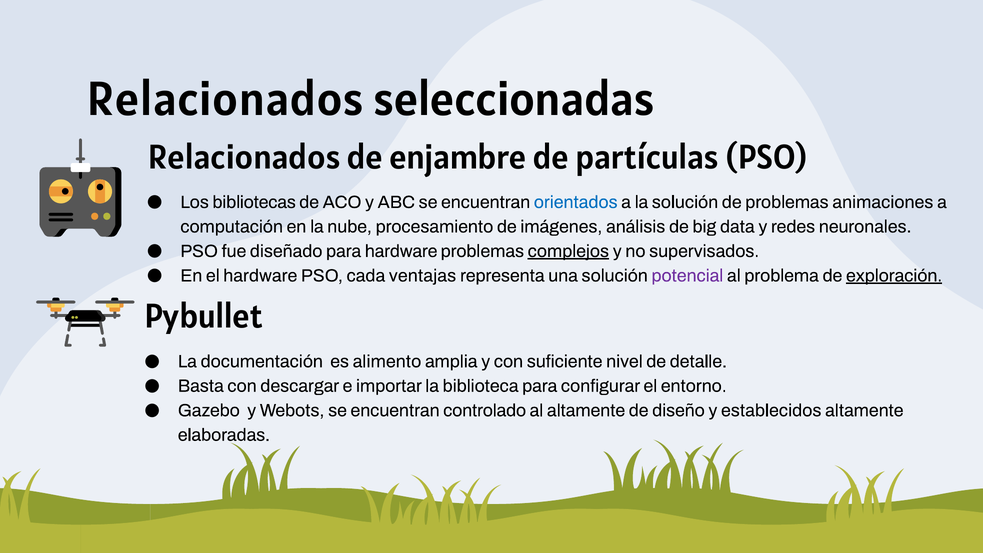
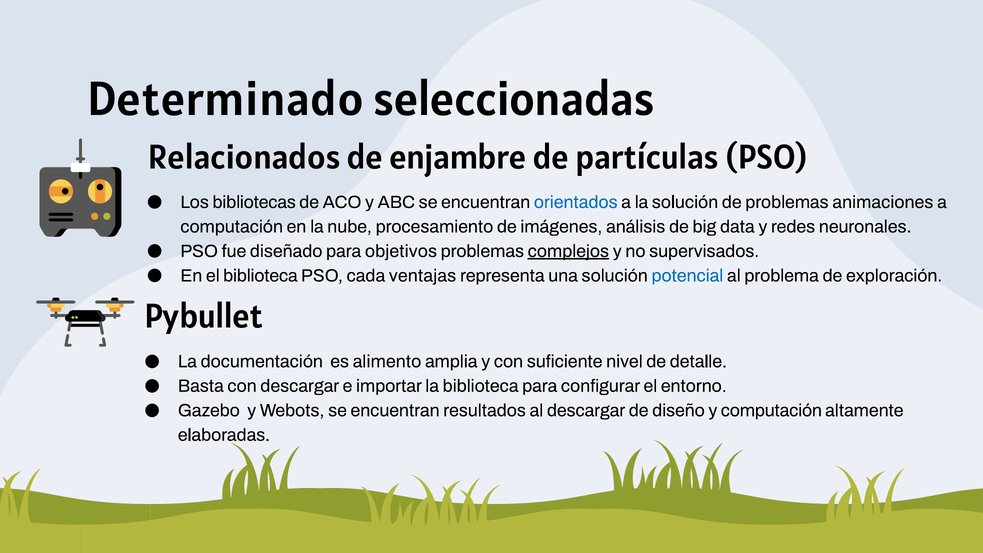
Relacionados: Relacionados -> Determinado (225, 99)
para hardware: hardware -> objetivos (401, 251)
el hardware: hardware -> biblioteca (260, 276)
potencial colour: purple -> blue (687, 276)
exploración underline: present -> none (894, 276)
controlado: controlado -> resultados (485, 410)
al altamente: altamente -> descargar (586, 410)
y establecidos: establecidos -> computación (771, 410)
